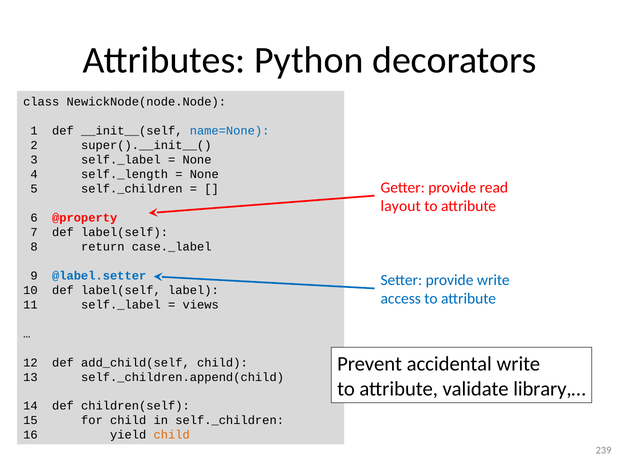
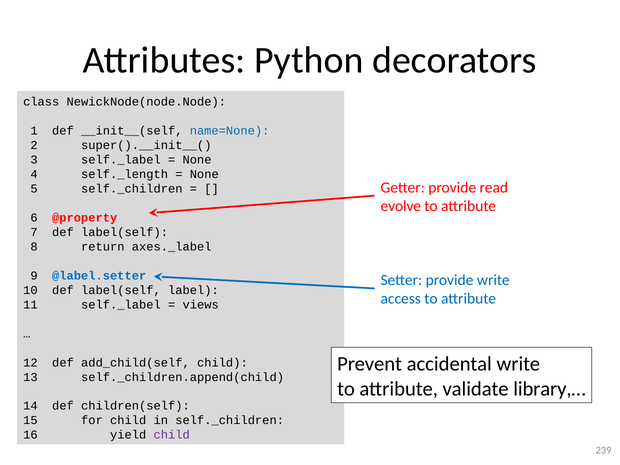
layout: layout -> evolve (401, 206)
case._label: case._label -> axes._label (172, 247)
child colour: orange -> purple (172, 435)
